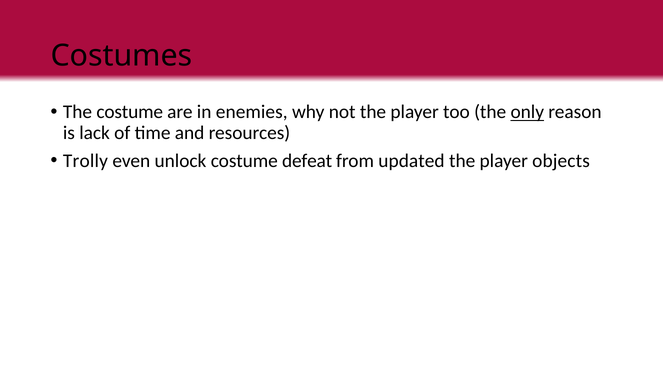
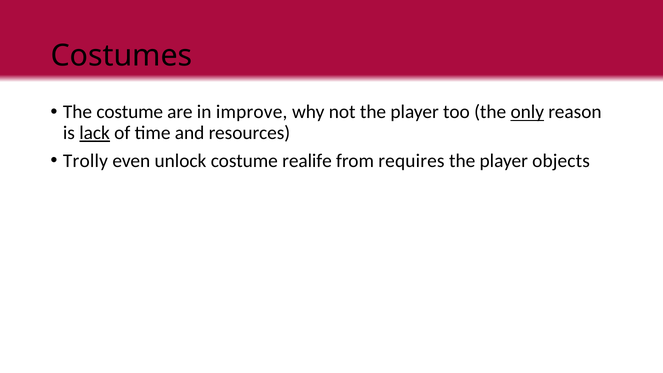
enemies: enemies -> improve (252, 112)
lack underline: none -> present (95, 133)
defeat: defeat -> realife (307, 161)
updated: updated -> requires (411, 161)
